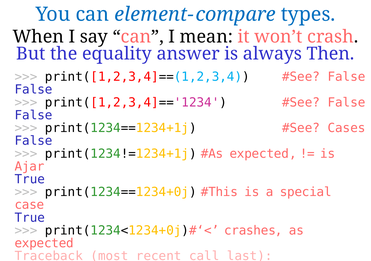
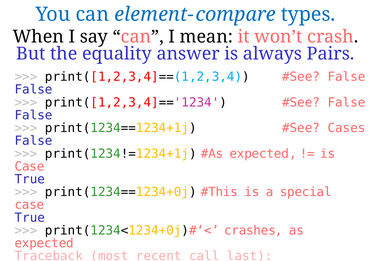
Then: Then -> Pairs (331, 54)
Ajar: Ajar -> Case (30, 167)
